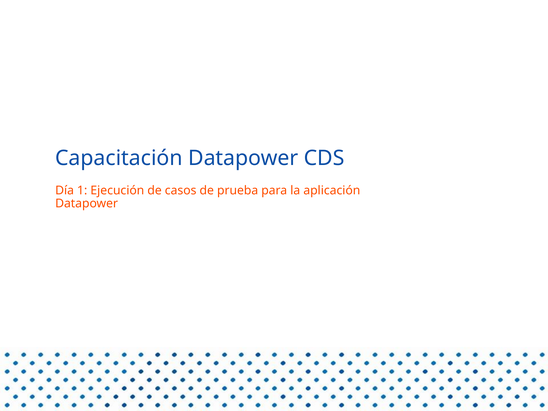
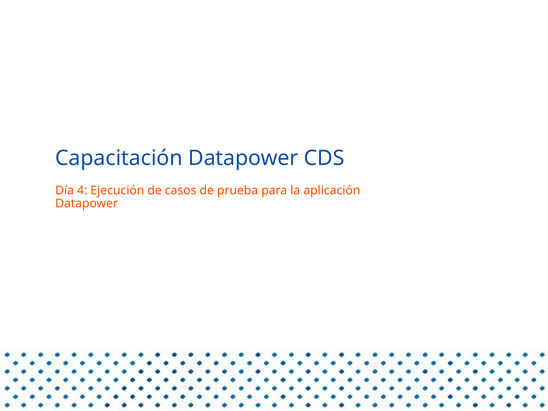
1: 1 -> 4 (82, 190)
